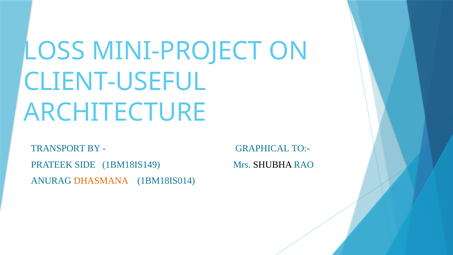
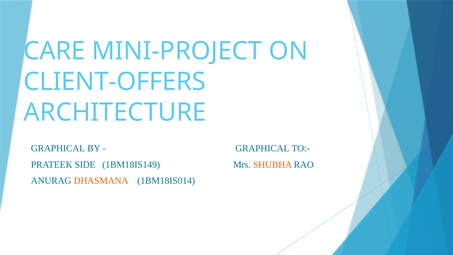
LOSS: LOSS -> CARE (54, 51)
CLIENT-USEFUL: CLIENT-USEFUL -> CLIENT-OFFERS (115, 82)
TRANSPORT: TRANSPORT -> GRAPHICAL (58, 148)
SHUBHA colour: black -> orange (273, 164)
